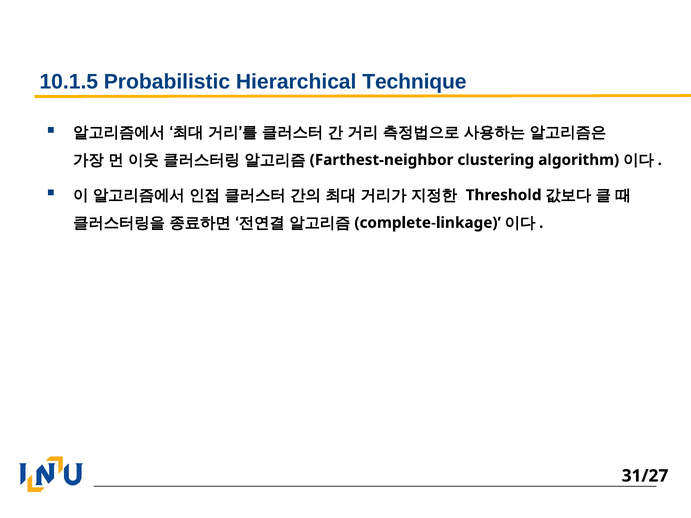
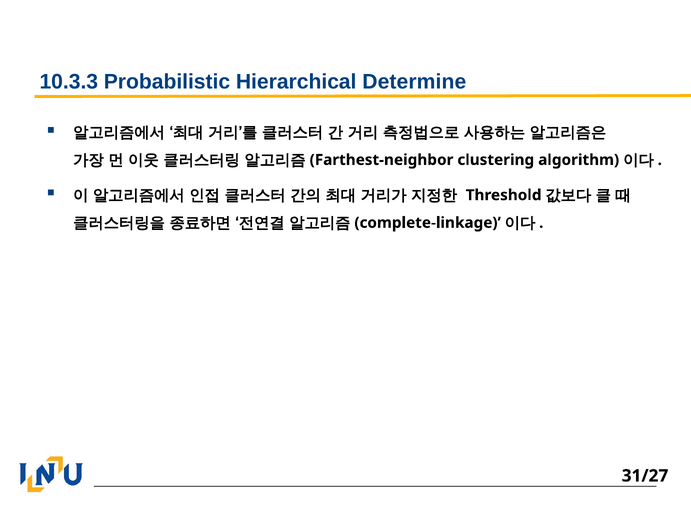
10.1.5: 10.1.5 -> 10.3.3 (69, 82)
Technique: Technique -> Determine (414, 82)
